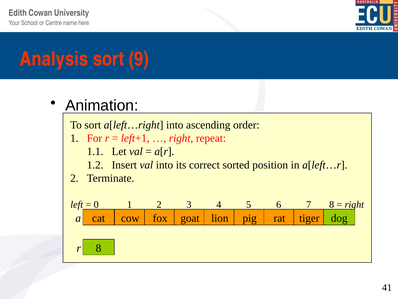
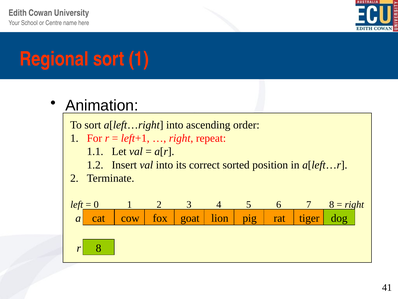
Analysis: Analysis -> Regional (54, 59)
sort 9: 9 -> 1 (139, 59)
